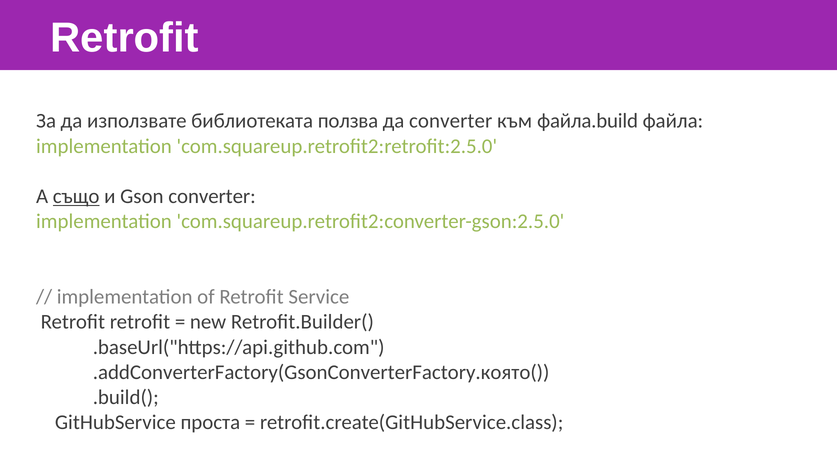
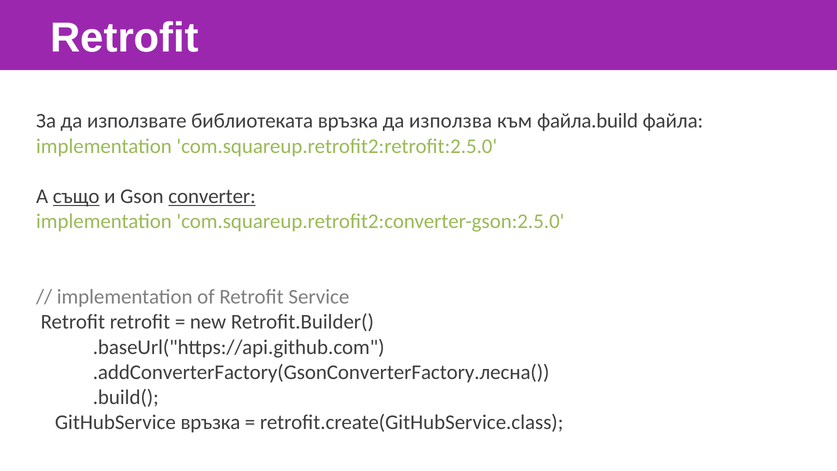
библиотеката ползва: ползва -> връзка (348, 121)
да converter: converter -> използва (451, 121)
converter underline: none -> present (212, 196)
.addConverterFactory(GsonConverterFactory.която(: .addConverterFactory(GsonConverterFactory.която( -> .addConverterFactory(GsonConverterFactory.лесна( (321, 372)
GitHubService проста: проста -> връзка (210, 422)
